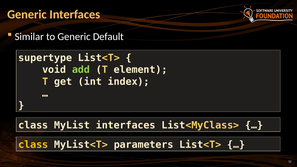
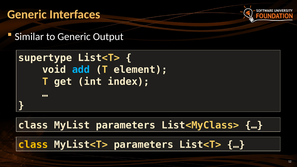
Default: Default -> Output (108, 37)
add colour: light green -> light blue (81, 70)
MyList interfaces: interfaces -> parameters (126, 125)
